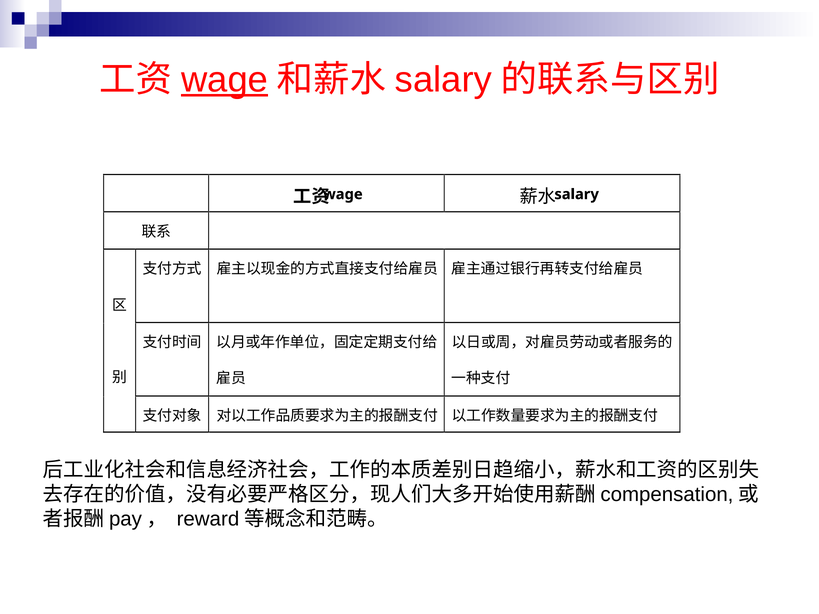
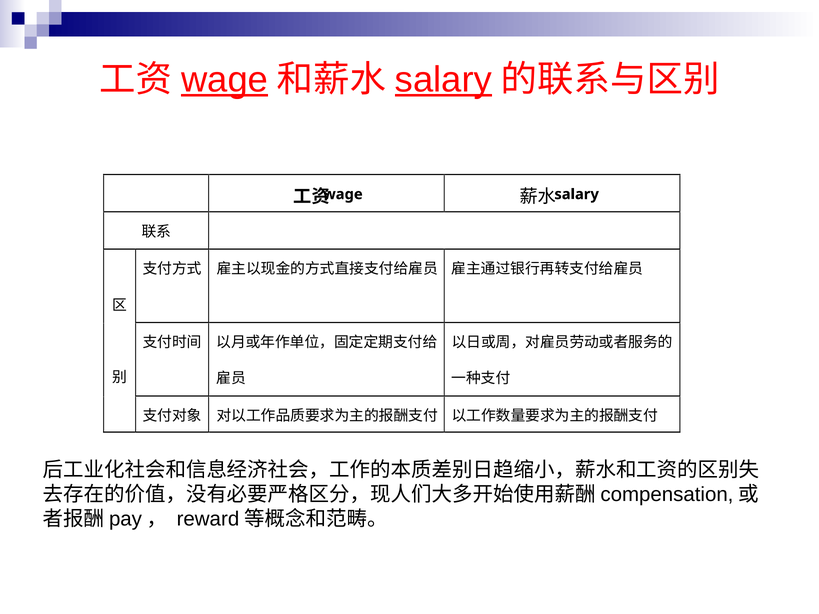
salary underline: none -> present (443, 80)
